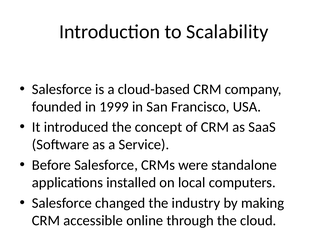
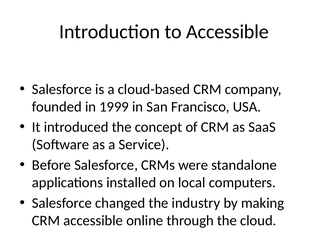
to Scalability: Scalability -> Accessible (228, 32)
